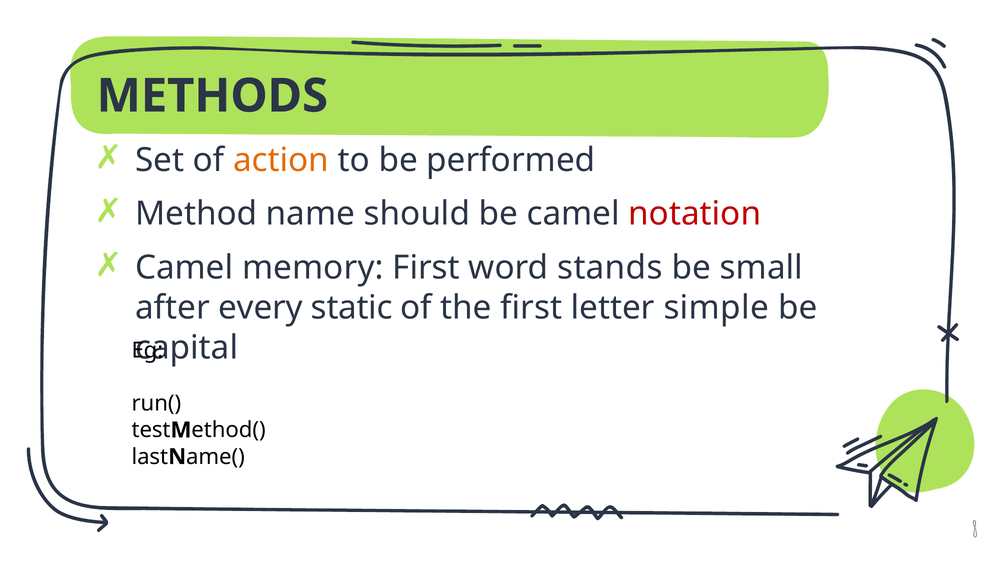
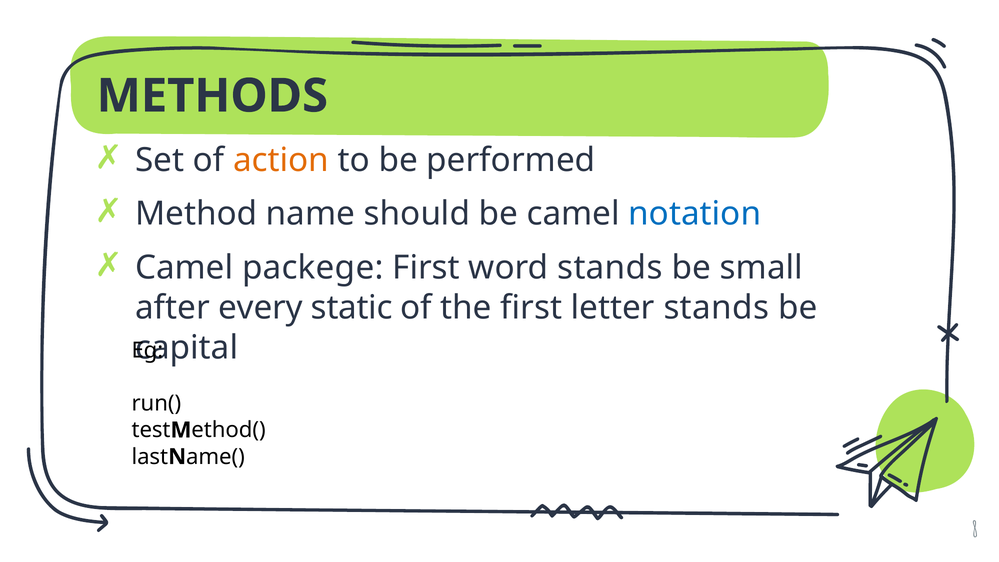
notation colour: red -> blue (695, 214)
memory: memory -> packege (313, 268)
letter simple: simple -> stands (716, 308)
